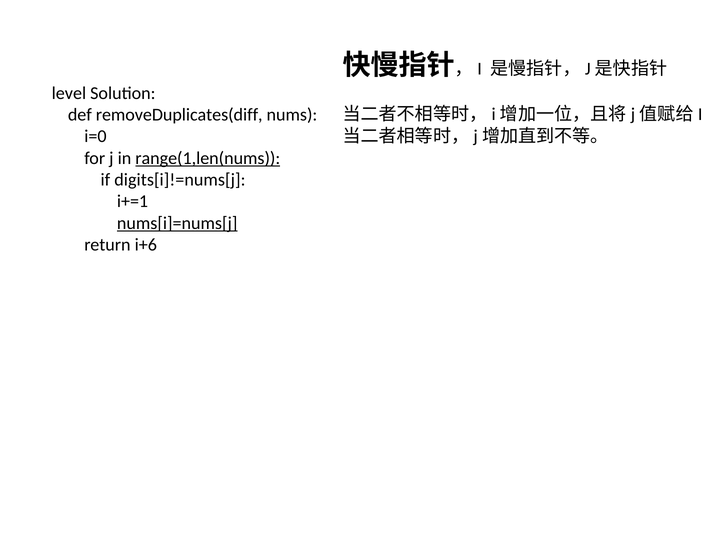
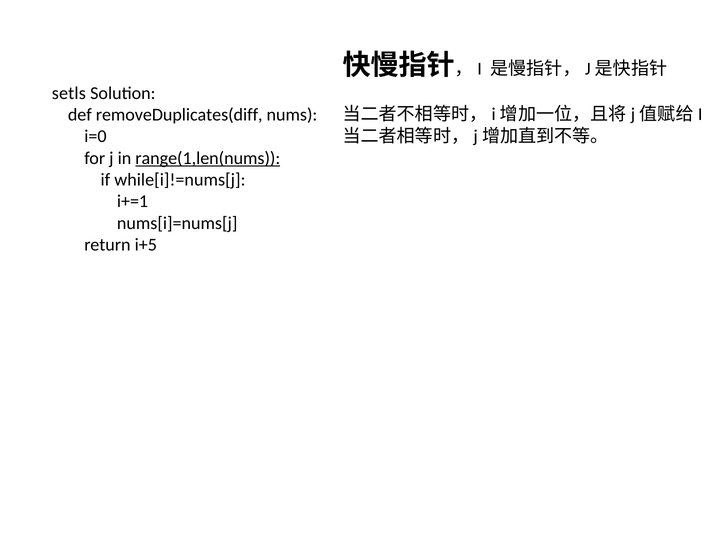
level: level -> setls (69, 93)
digits[i]!=nums[j: digits[i]!=nums[j -> while[i]!=nums[j (180, 180)
nums[i]=nums[j underline: present -> none (177, 223)
i+6: i+6 -> i+5 (146, 245)
